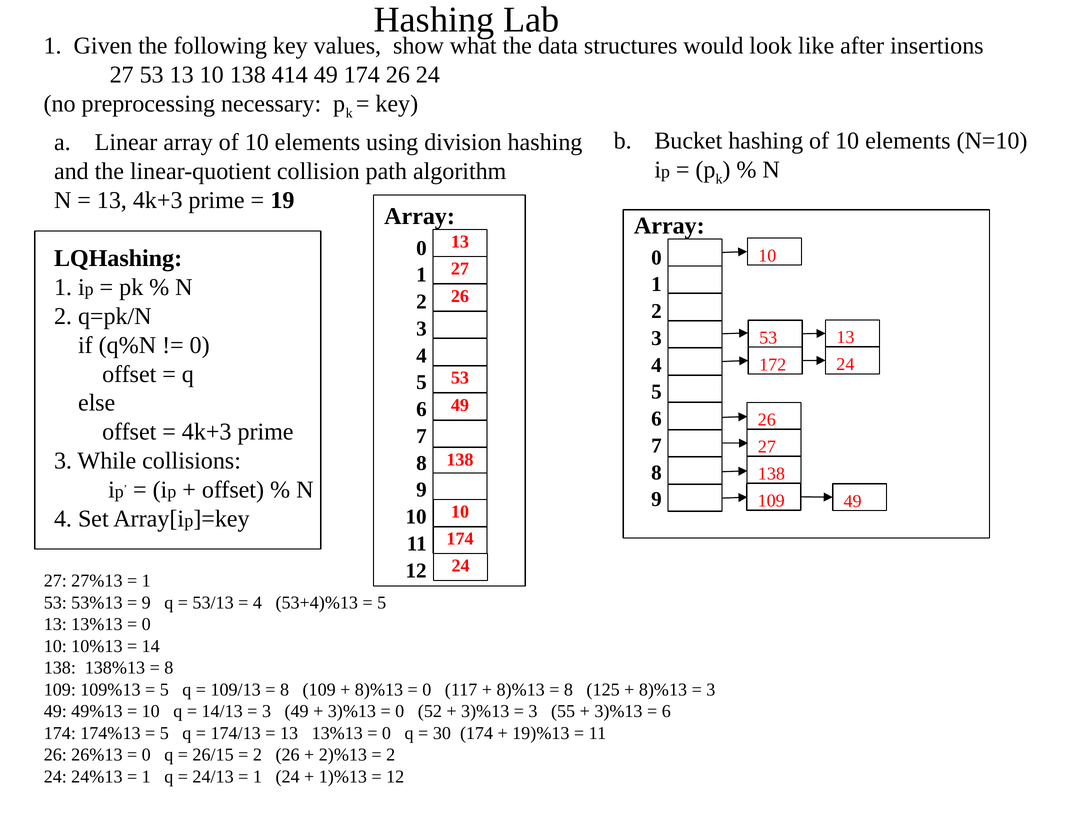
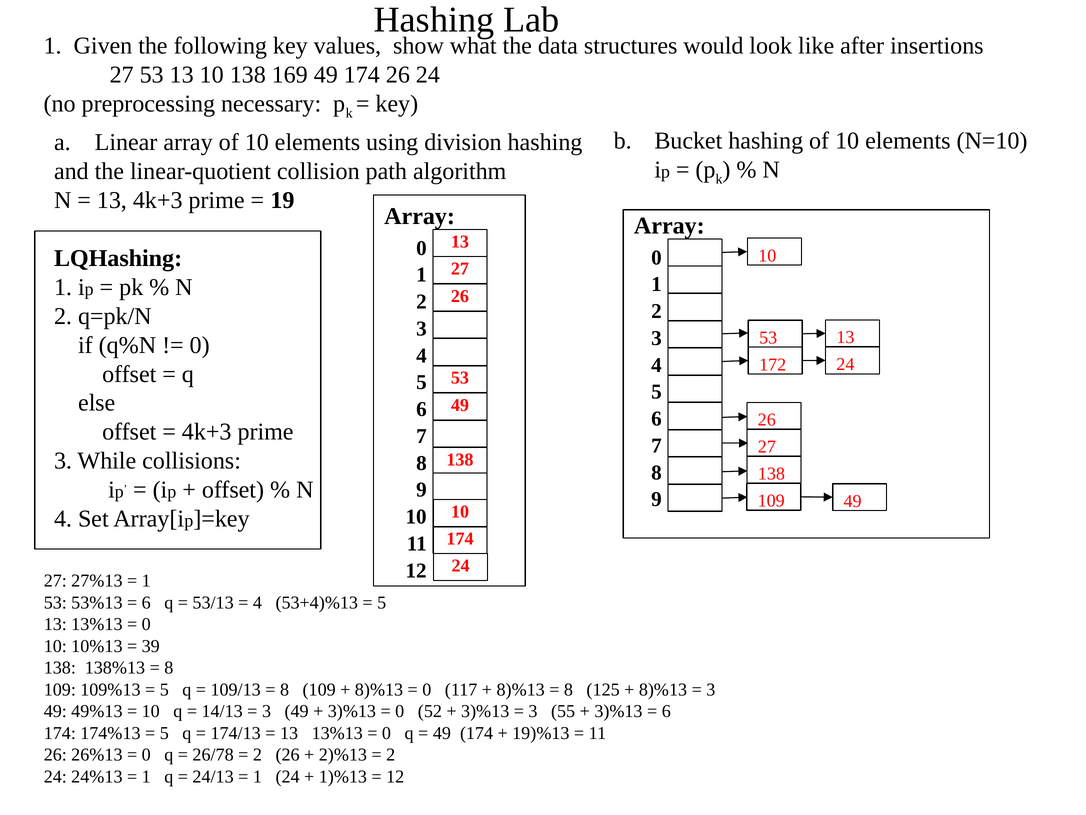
414: 414 -> 169 (290, 75)
9: 9 -> 6 (146, 602)
14: 14 -> 39 (151, 646)
30: 30 -> 49 (442, 733)
26/15: 26/15 -> 26/78 (213, 754)
